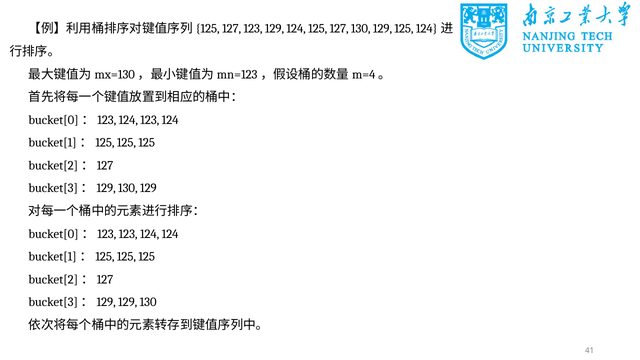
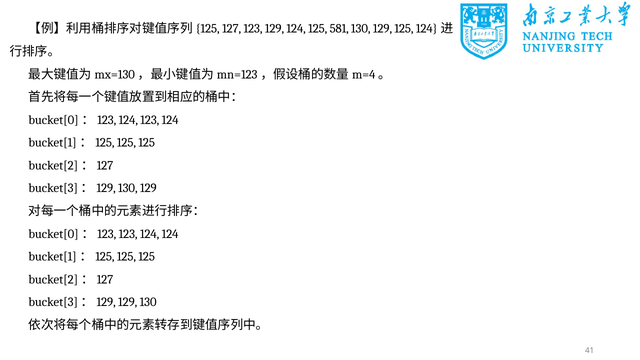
125 127: 127 -> 581 (339, 29)
